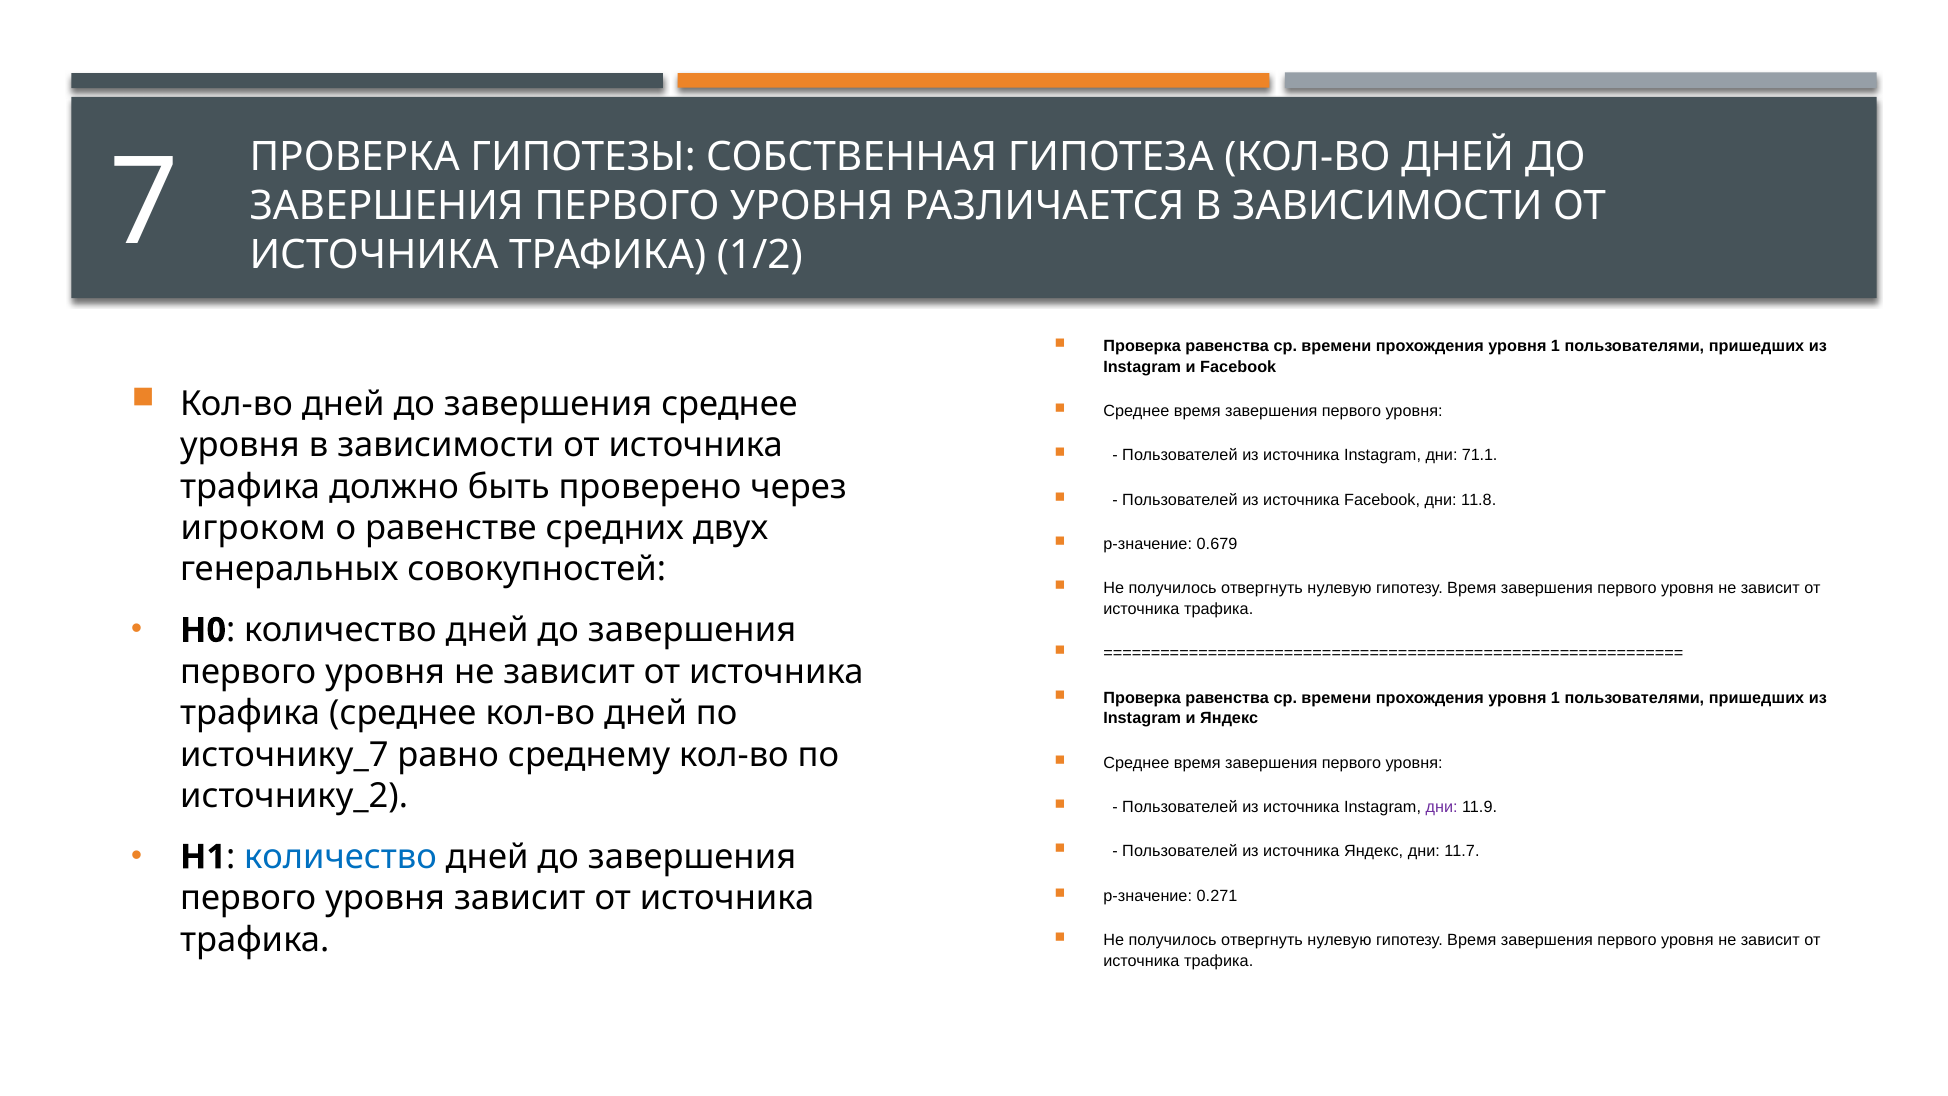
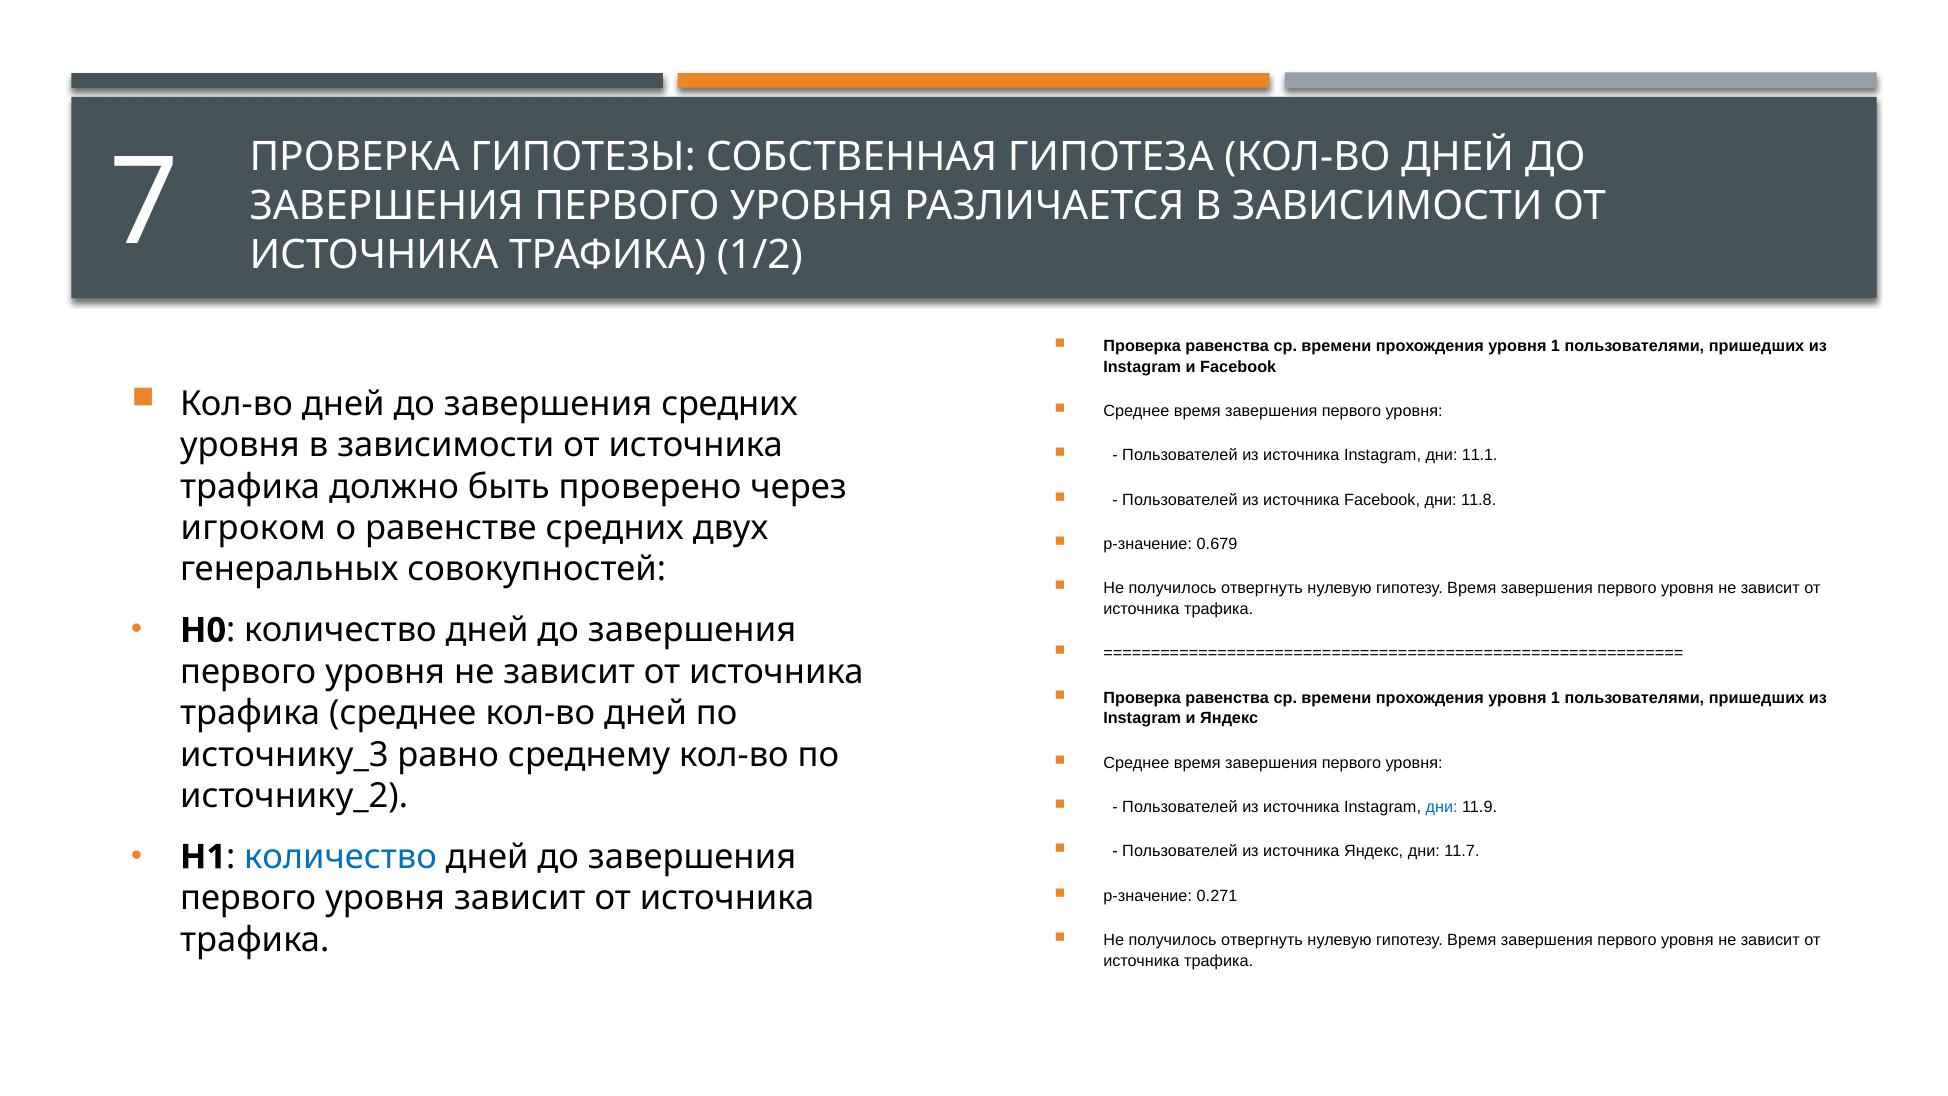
завершения среднее: среднее -> средних (730, 404)
71.1: 71.1 -> 11.1 (1480, 455)
источнику_7: источнику_7 -> источнику_3 (284, 755)
дни colour: purple -> blue (1442, 807)
